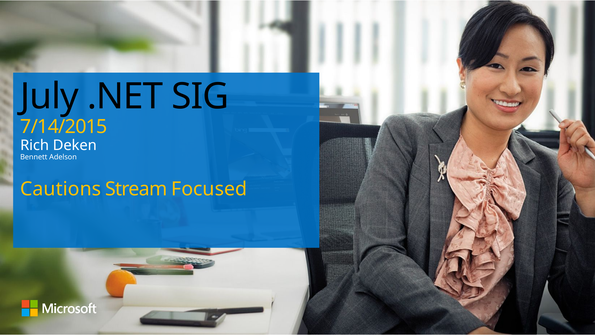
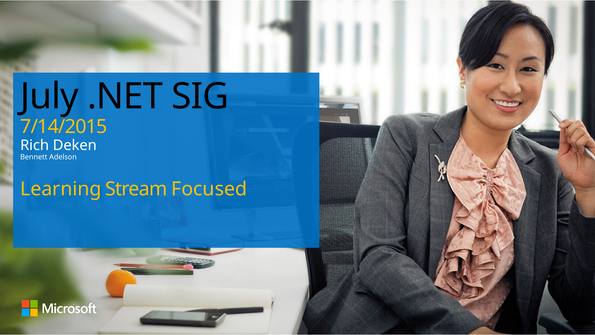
Cautions: Cautions -> Learning (61, 189)
